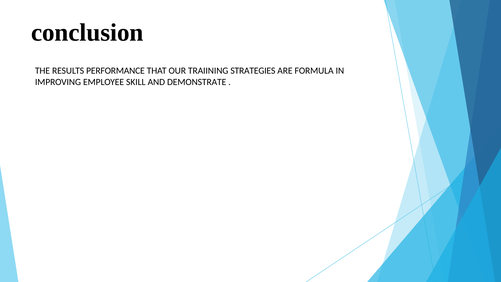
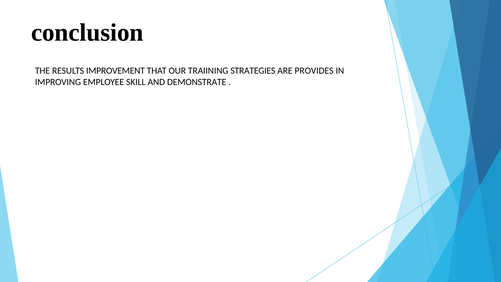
PERFORMANCE: PERFORMANCE -> IMPROVEMENT (115, 71)
FORMULA: FORMULA -> PROVIDES (314, 71)
